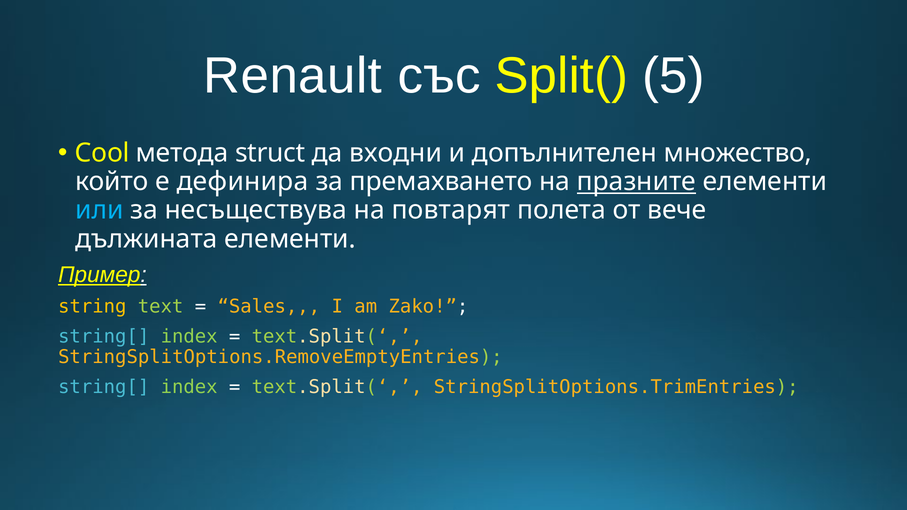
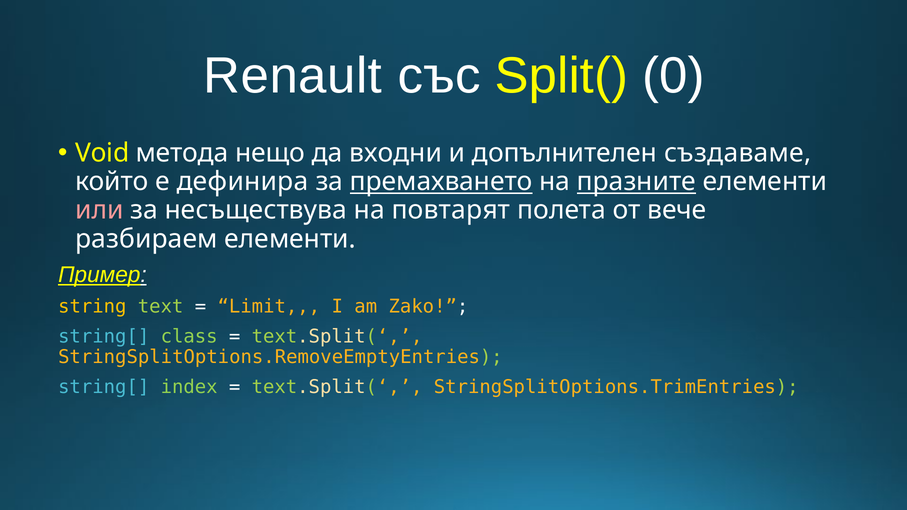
5: 5 -> 0 (674, 76)
Cool: Cool -> Void (102, 153)
struct: struct -> нещо (270, 153)
множество: множество -> създаваме (738, 153)
премахването underline: none -> present (441, 182)
или colour: light blue -> pink (99, 210)
дължината: дължината -> разбираем (146, 239)
Sales: Sales -> Limit (269, 307)
index: index -> class (189, 337)
